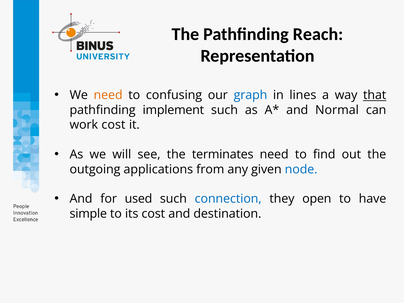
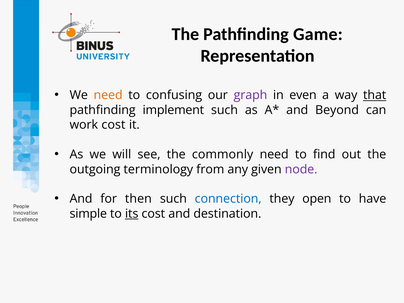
Reach: Reach -> Game (318, 34)
graph colour: blue -> purple (250, 95)
lines: lines -> even (303, 95)
Normal: Normal -> Beyond (337, 110)
terminates: terminates -> commonly (223, 154)
applications: applications -> terminology (158, 169)
node colour: blue -> purple (301, 169)
used: used -> then (138, 199)
its underline: none -> present (132, 214)
